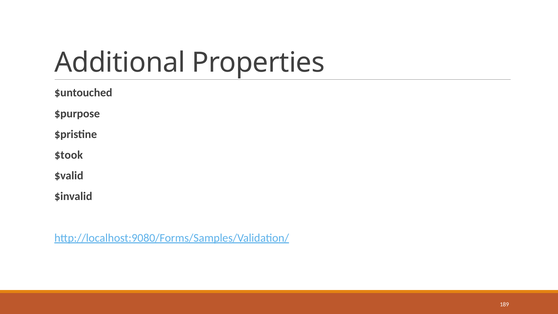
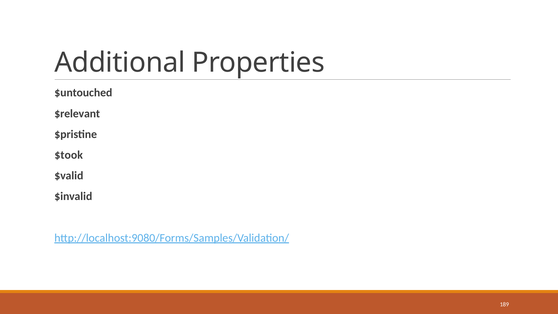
$purpose: $purpose -> $relevant (77, 113)
